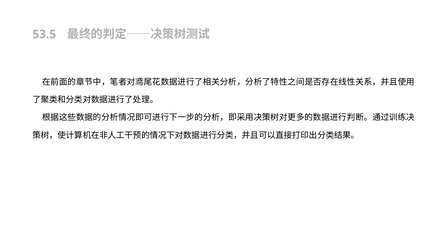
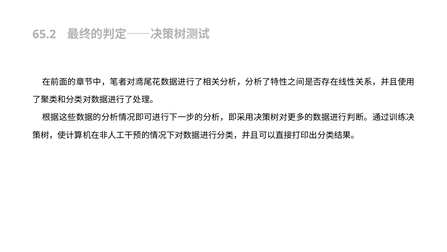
53.5: 53.5 -> 65.2 (44, 34)
